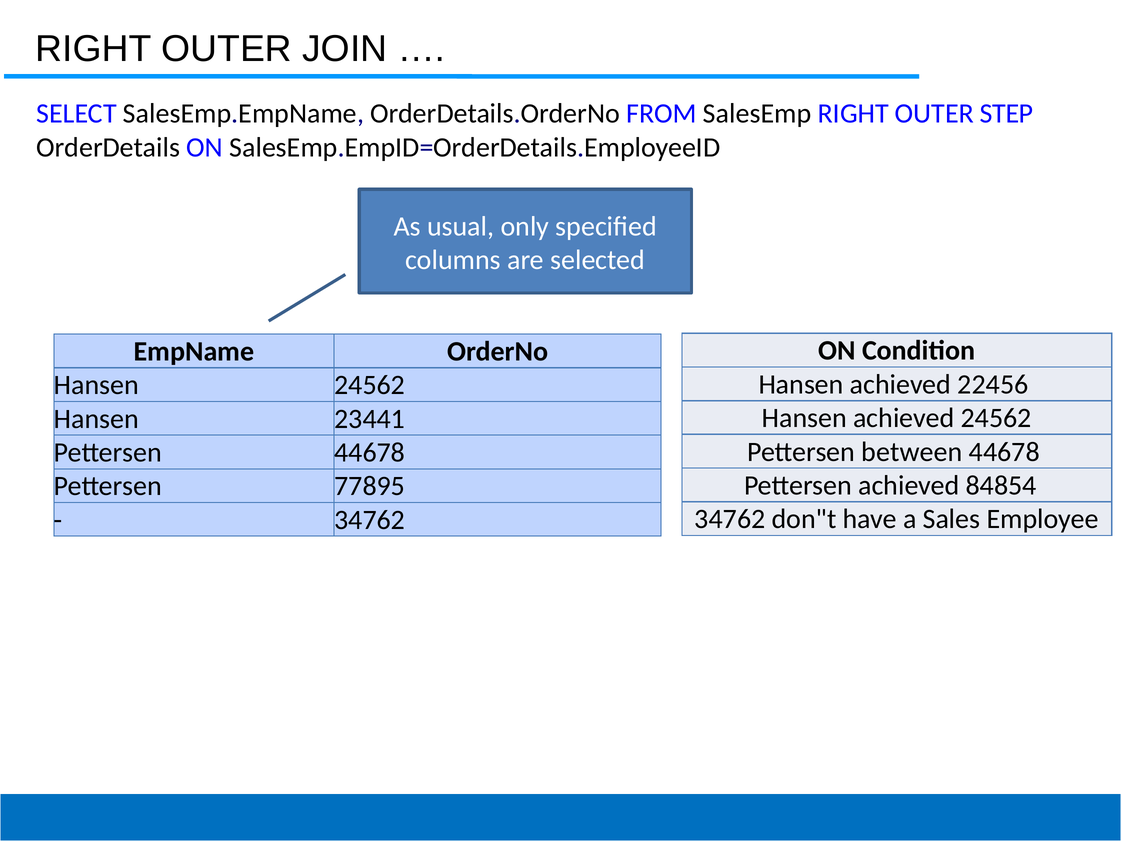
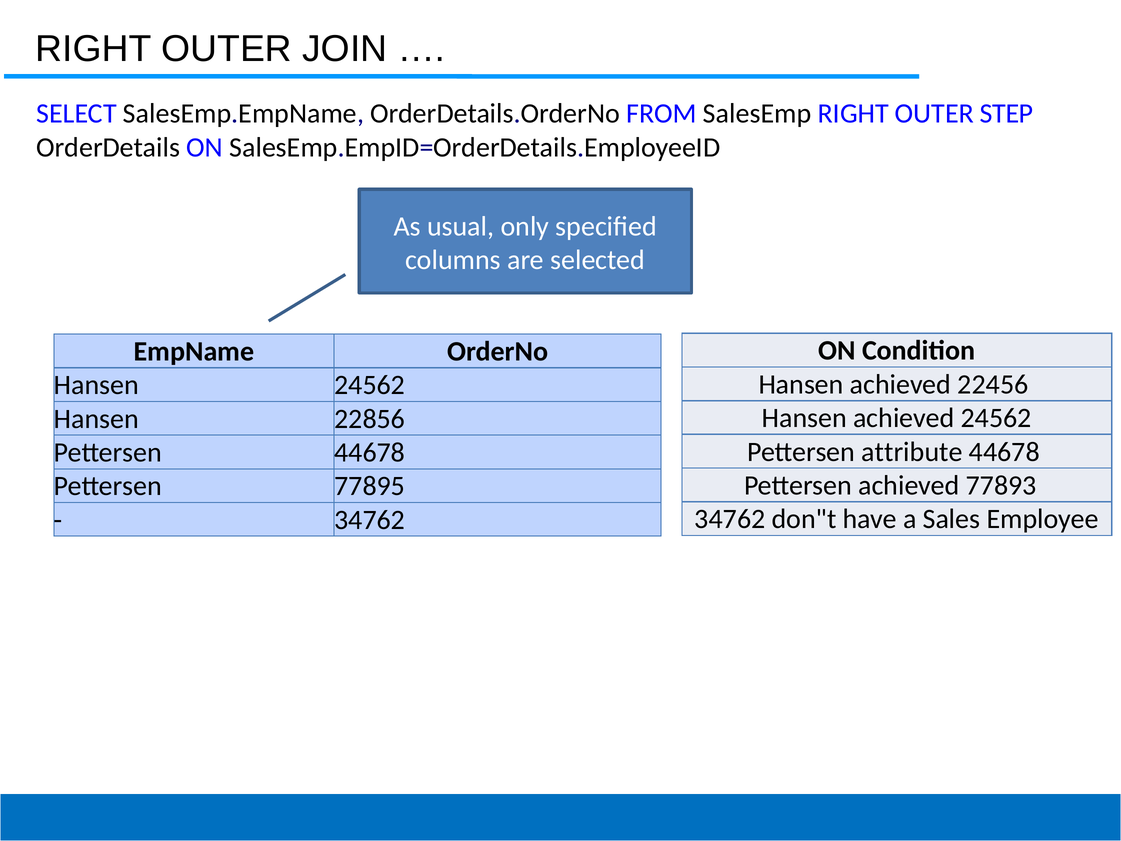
23441: 23441 -> 22856 (370, 419)
between: between -> attribute (912, 452)
84854: 84854 -> 77893 (1001, 485)
